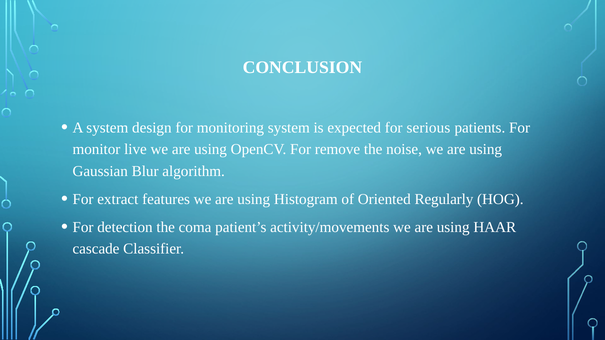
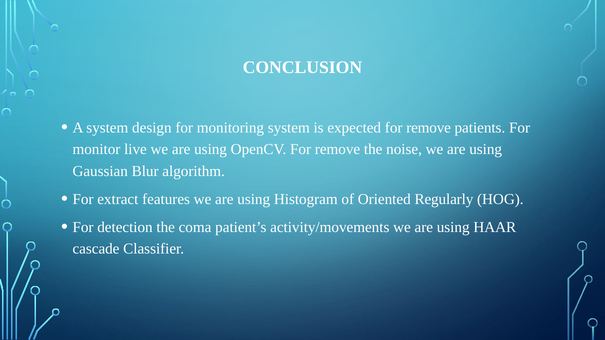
expected for serious: serious -> remove (429, 128)
